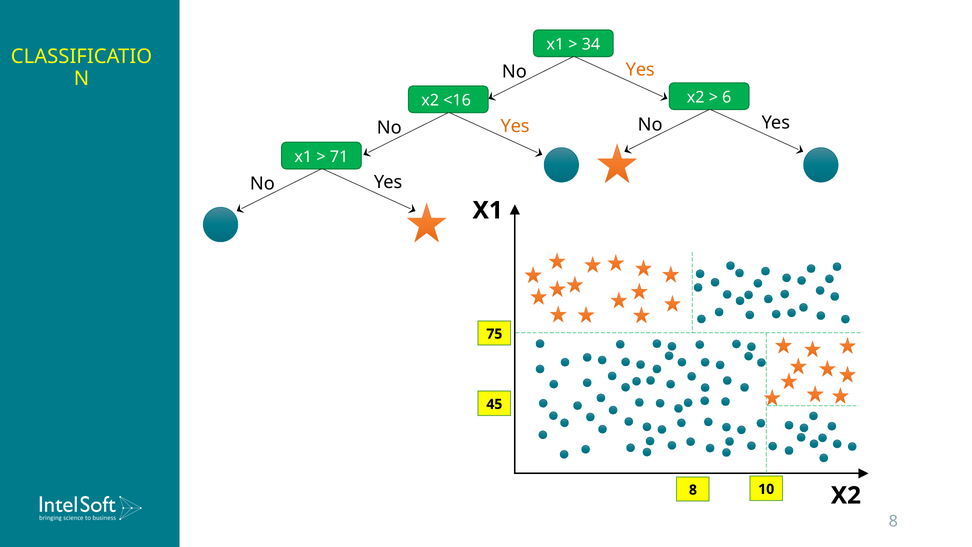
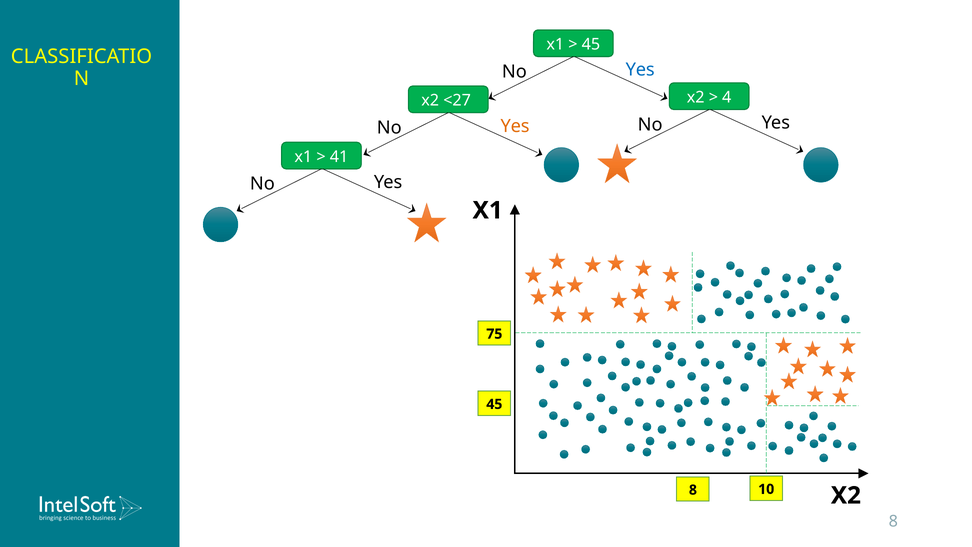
34: 34 -> 45 (591, 44)
Yes colour: orange -> blue (640, 70)
6: 6 -> 4 (727, 97)
<16: <16 -> <27 (457, 100)
71: 71 -> 41 (339, 157)
